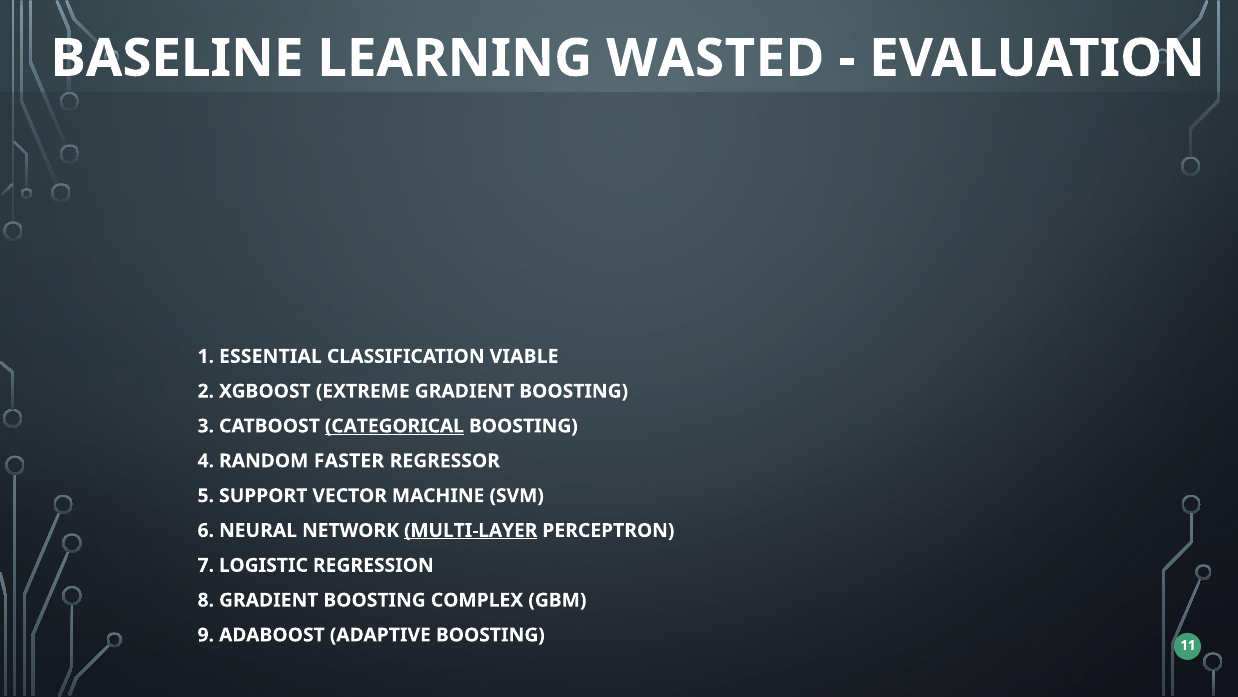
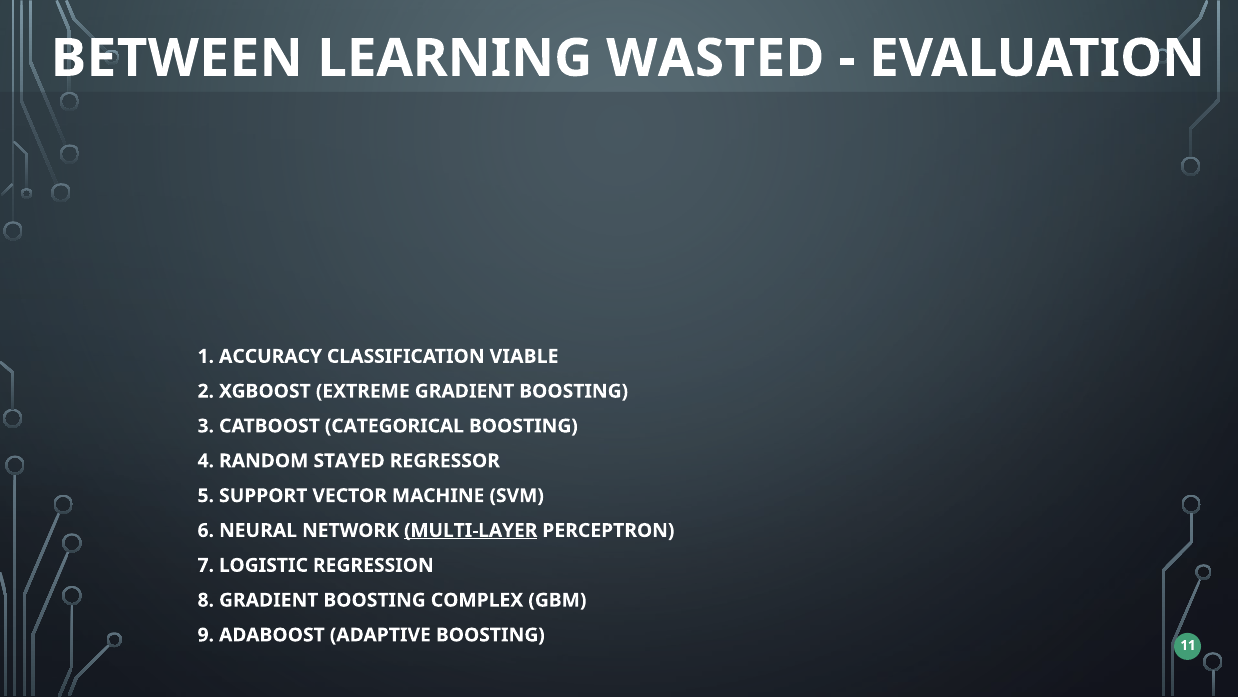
BASELINE: BASELINE -> BETWEEN (177, 58)
ESSENTIAL: ESSENTIAL -> ACCURACY (271, 356)
CATEGORICAL underline: present -> none (394, 426)
FASTER: FASTER -> STAYED (349, 460)
